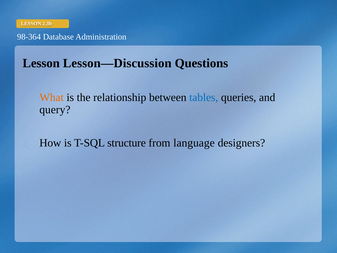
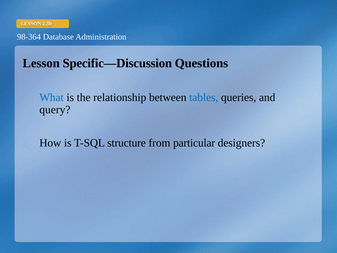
Lesson—Discussion: Lesson—Discussion -> Specific—Discussion (117, 63)
What colour: orange -> blue (52, 97)
language: language -> particular (194, 143)
